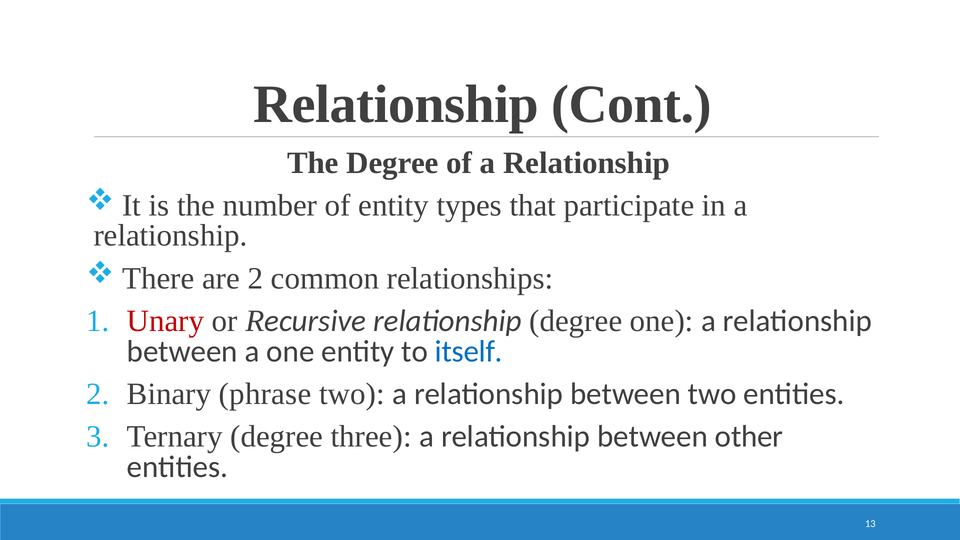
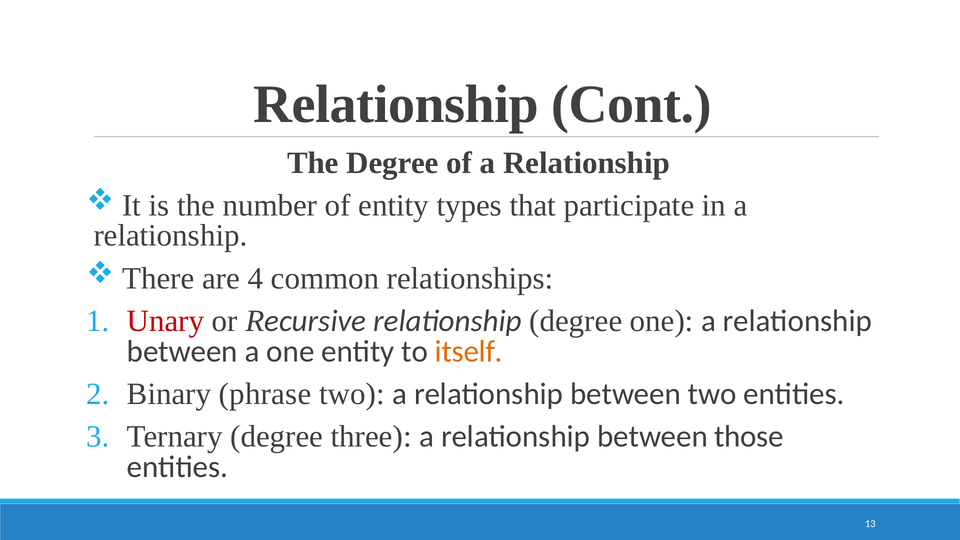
are 2: 2 -> 4 (255, 278)
itself colour: blue -> orange (469, 351)
other: other -> those (749, 437)
